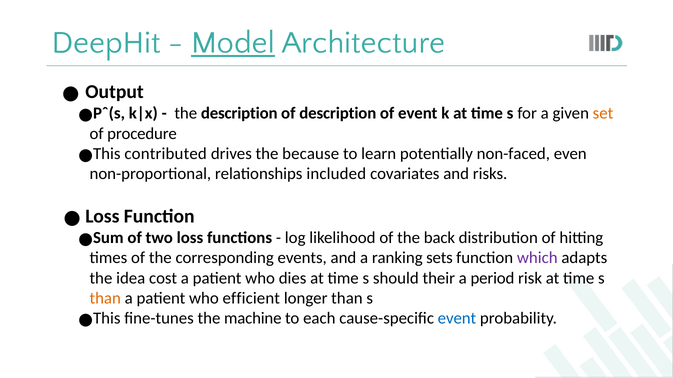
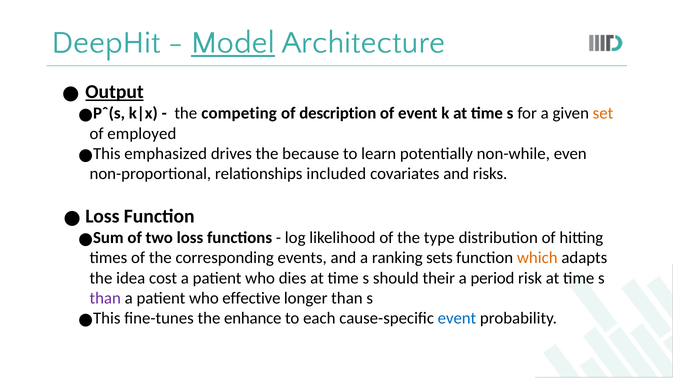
Output underline: none -> present (115, 92)
the description: description -> competing (239, 114)
procedure: procedure -> employed (142, 134)
contributed: contributed -> emphasized (166, 154)
non-faced: non-faced -> non-while (513, 154)
back: back -> type (439, 238)
which colour: purple -> orange (537, 258)
than colour: orange -> purple (105, 299)
efficient: efficient -> effective (251, 299)
machine: machine -> enhance (253, 319)
